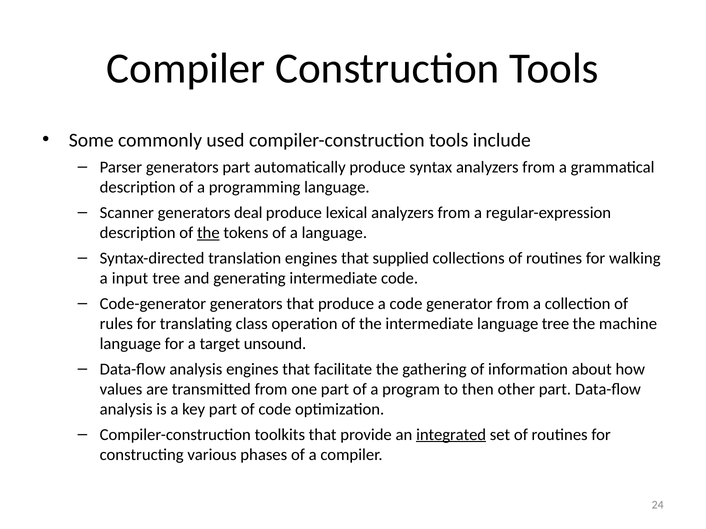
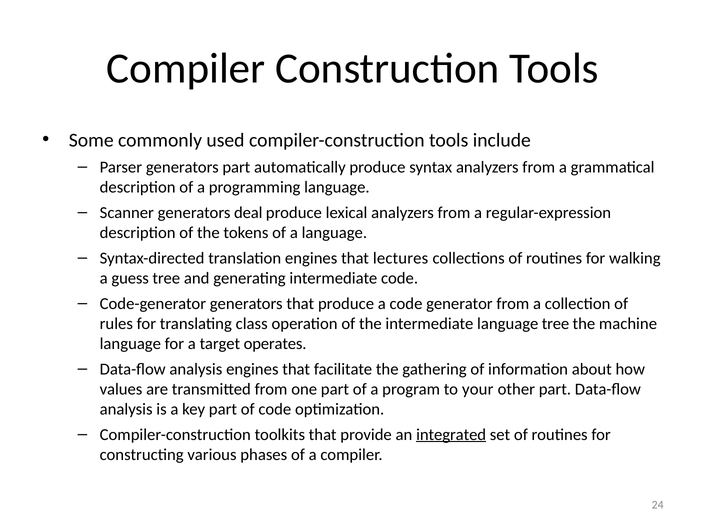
the underline: present -> none (208, 233)
supplied: supplied -> lectures (401, 258)
input: input -> guess (130, 278)
unsound: unsound -> operates (275, 344)
then: then -> your (478, 389)
